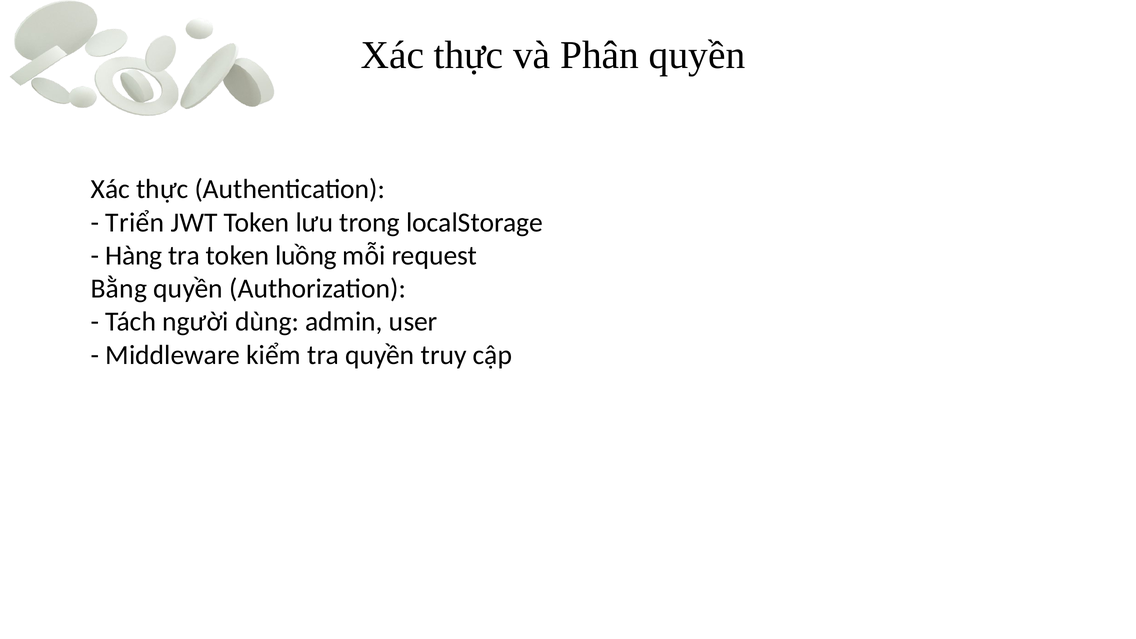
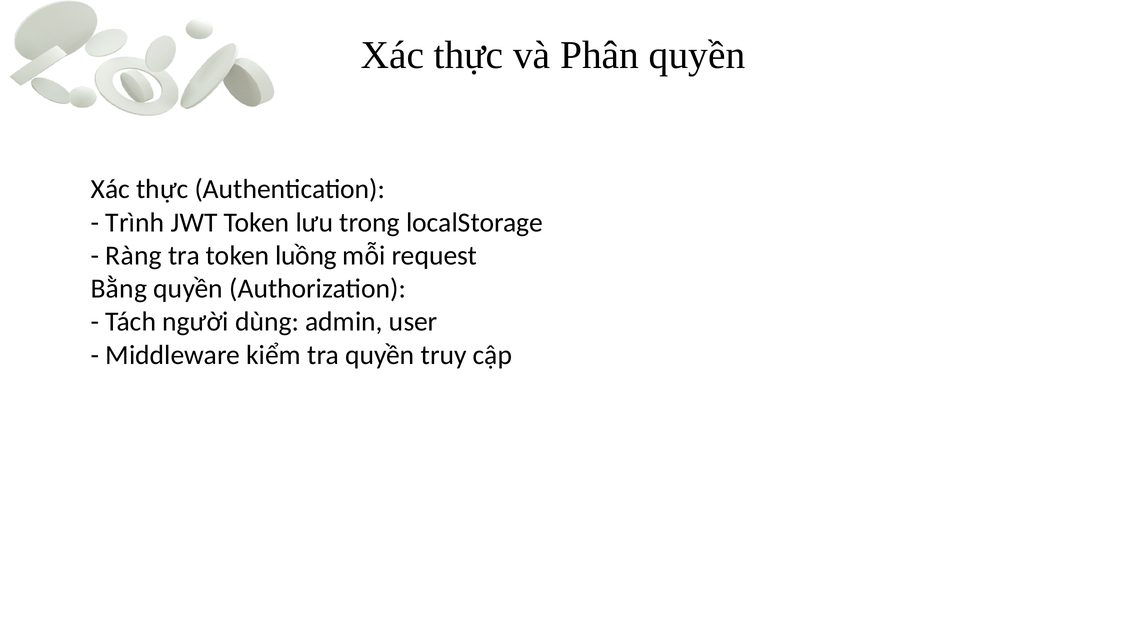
Triển: Triển -> Trình (135, 222)
Hàng: Hàng -> Ràng (134, 256)
